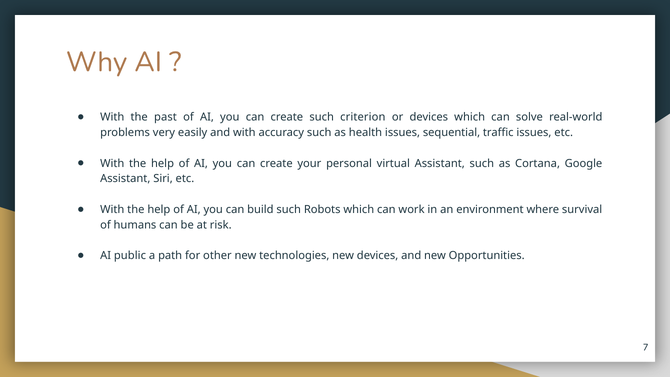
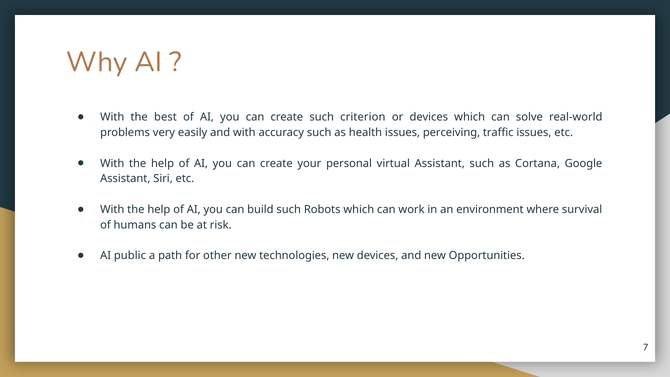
past: past -> best (165, 117)
sequential: sequential -> perceiving (452, 132)
